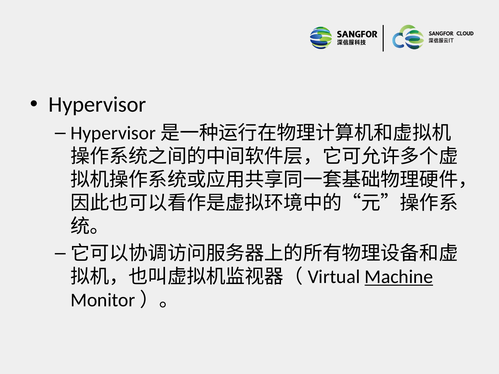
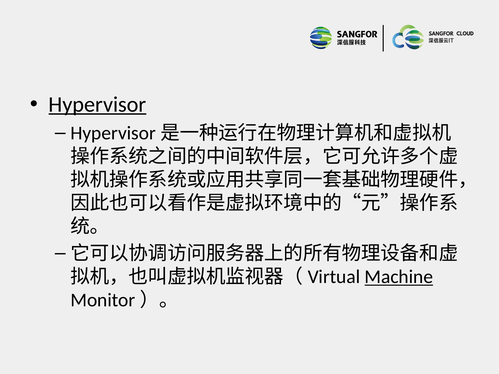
Hypervisor underline: none -> present (97, 105)
